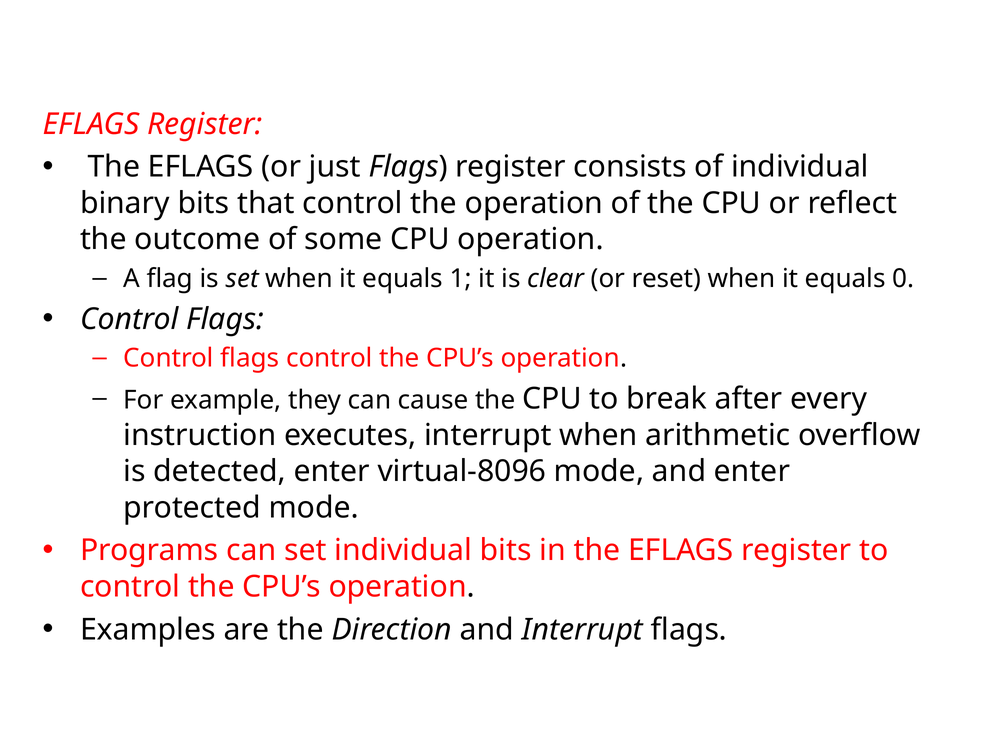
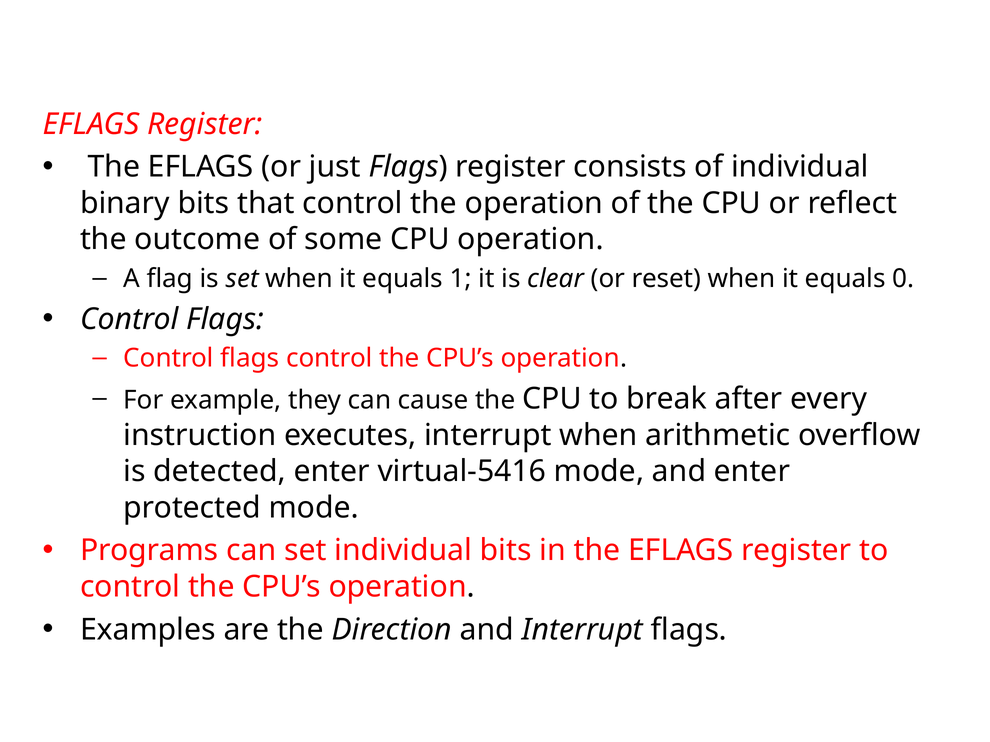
virtual-8096: virtual-8096 -> virtual-5416 (462, 472)
